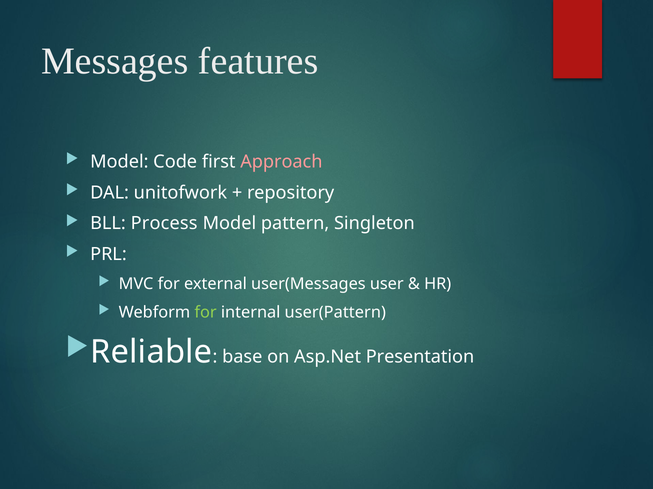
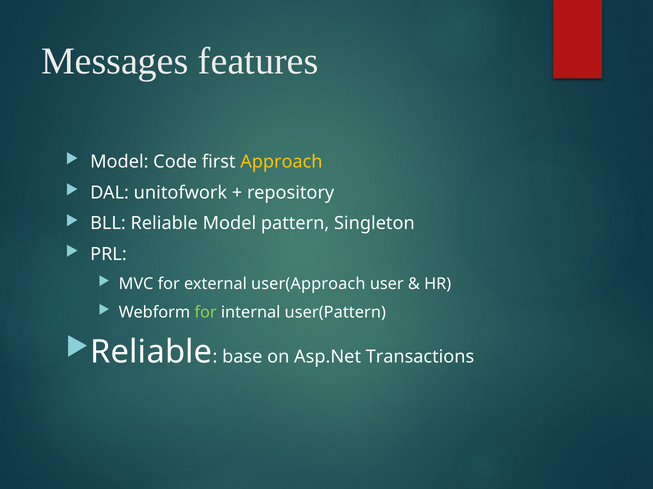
Approach colour: pink -> yellow (281, 162)
BLL Process: Process -> Reliable (164, 224)
user(Messages: user(Messages -> user(Approach (308, 284)
Presentation: Presentation -> Transactions (420, 357)
